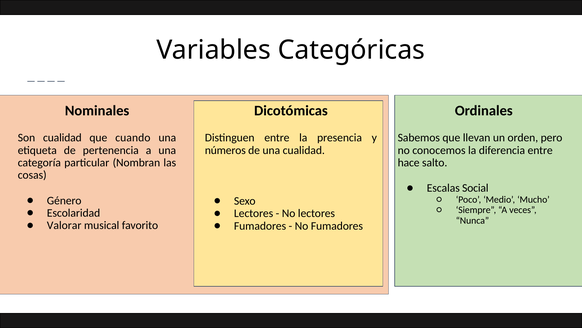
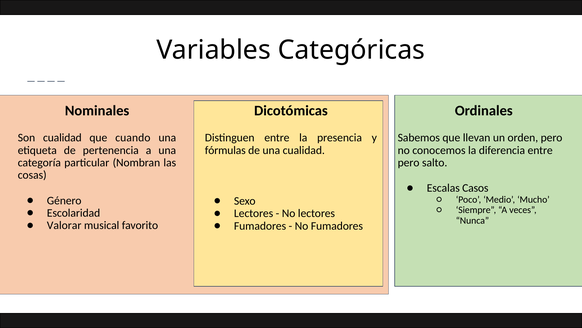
números: números -> fórmulas (225, 150)
hace: hace -> pero (409, 162)
Social: Social -> Casos (475, 188)
